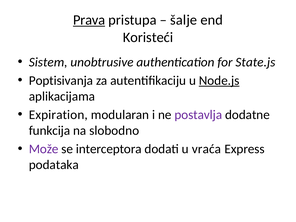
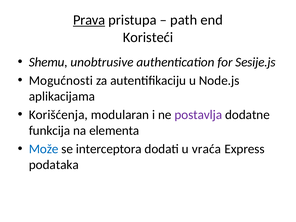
šalje: šalje -> path (184, 20)
Sistem: Sistem -> Shemu (48, 62)
State.js: State.js -> Sesije.js (256, 62)
Poptisivanja: Poptisivanja -> Mogućnosti (61, 81)
Node.js underline: present -> none (219, 81)
Expiration: Expiration -> Korišćenja (58, 115)
slobodno: slobodno -> elementa (114, 131)
Može colour: purple -> blue (44, 149)
